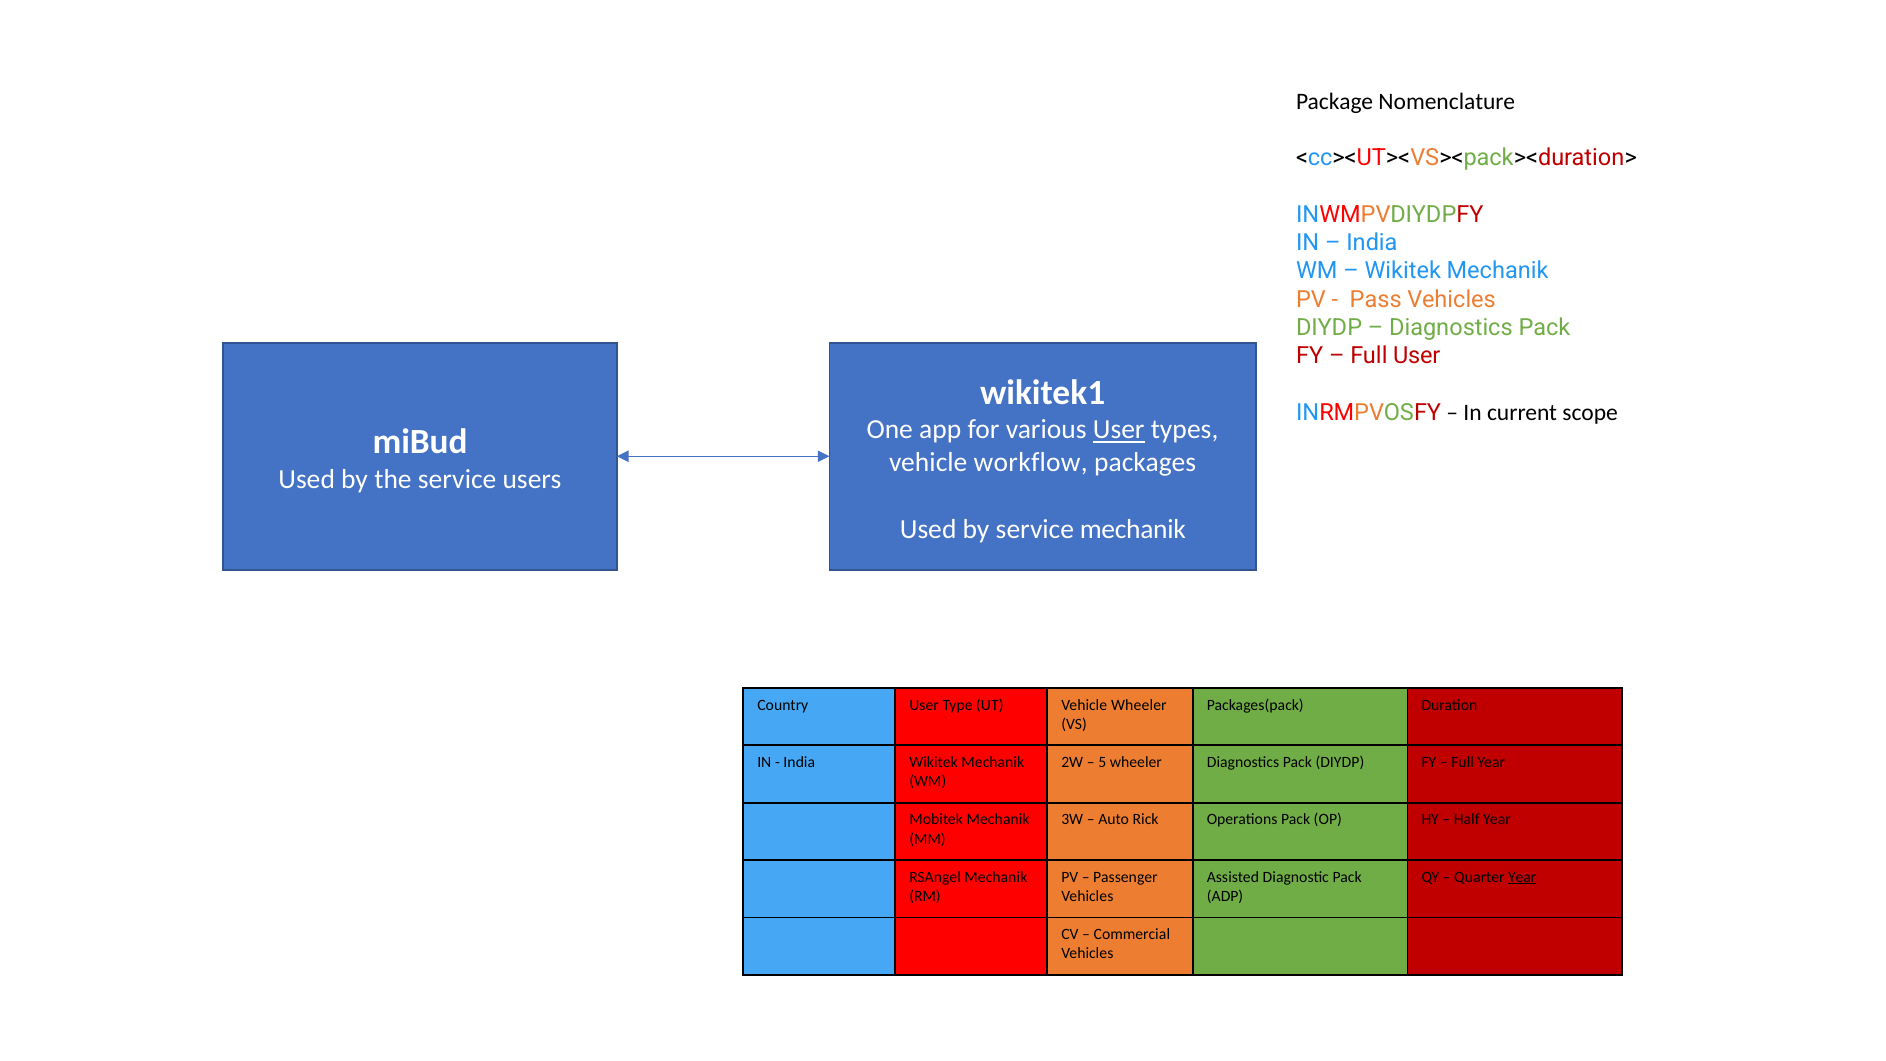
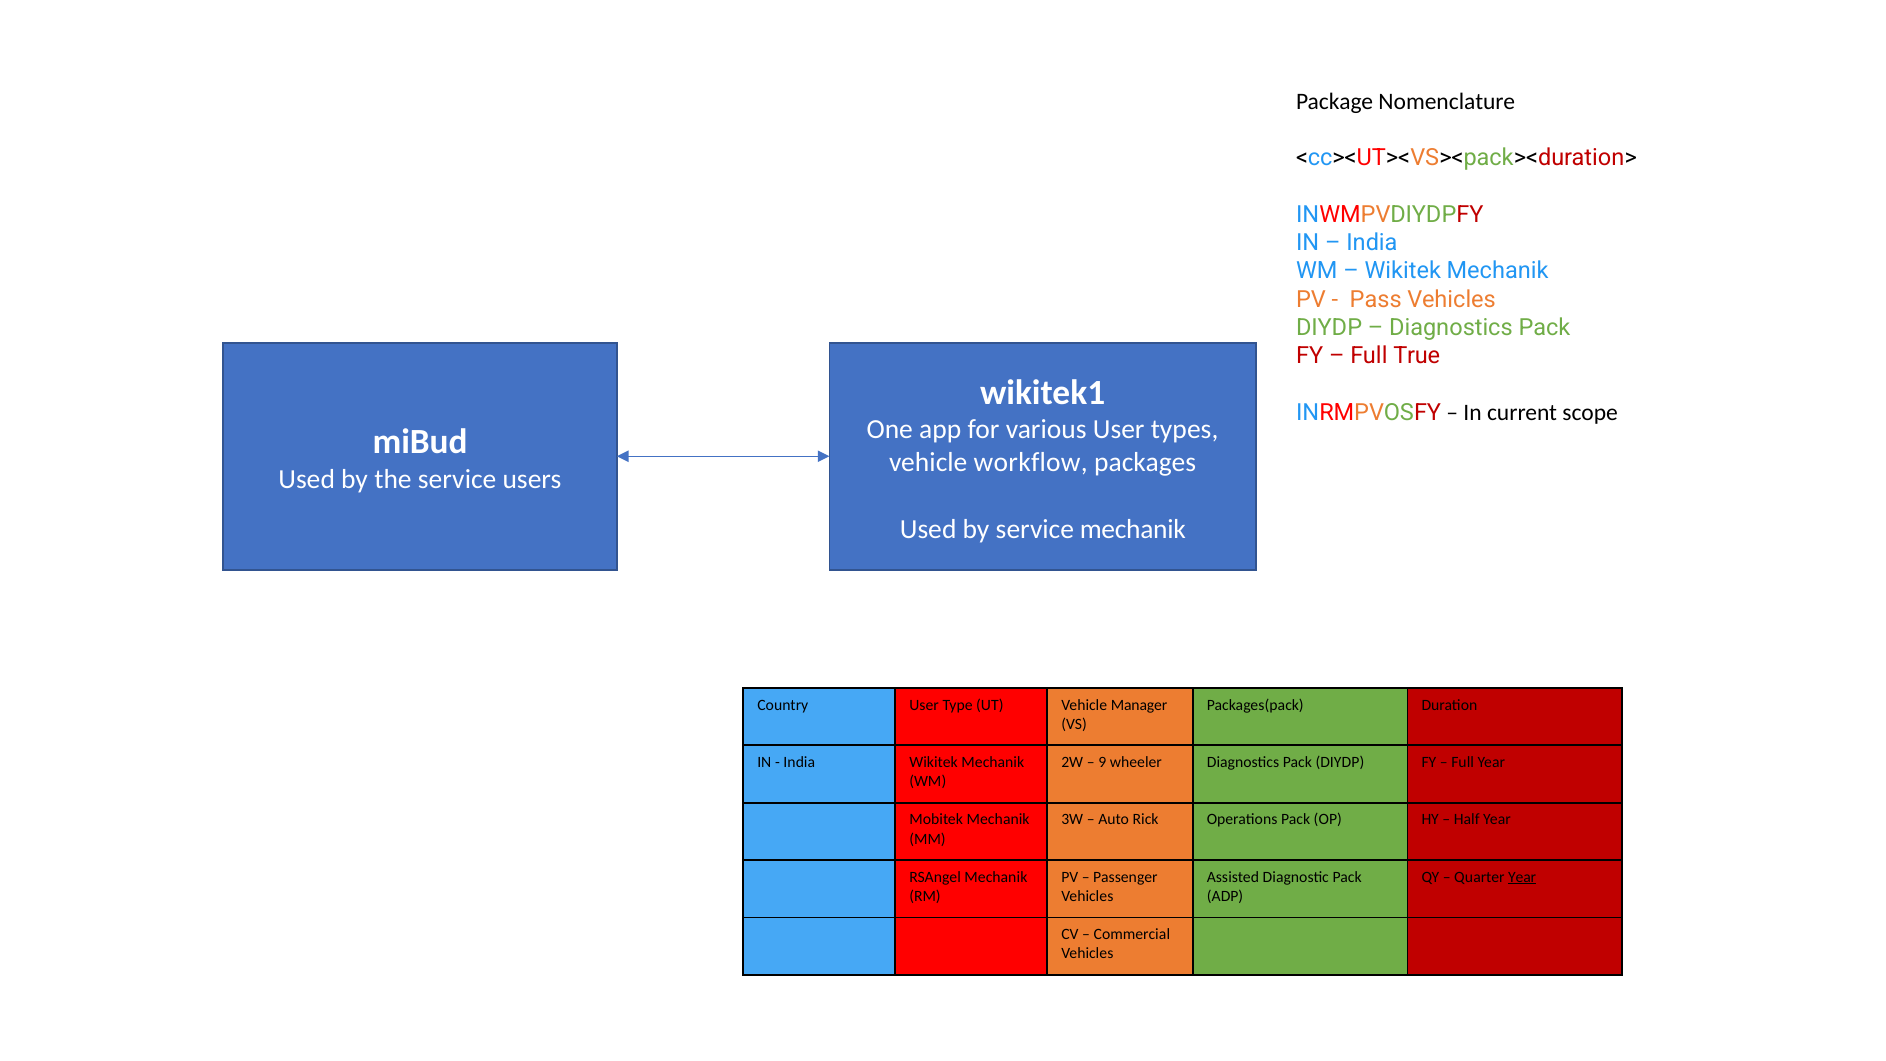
Full User: User -> True (1417, 356)
User underline: present -> none (1119, 430)
Vehicle Wheeler: Wheeler -> Manager (1139, 705)
5: 5 -> 9 (1102, 762)
